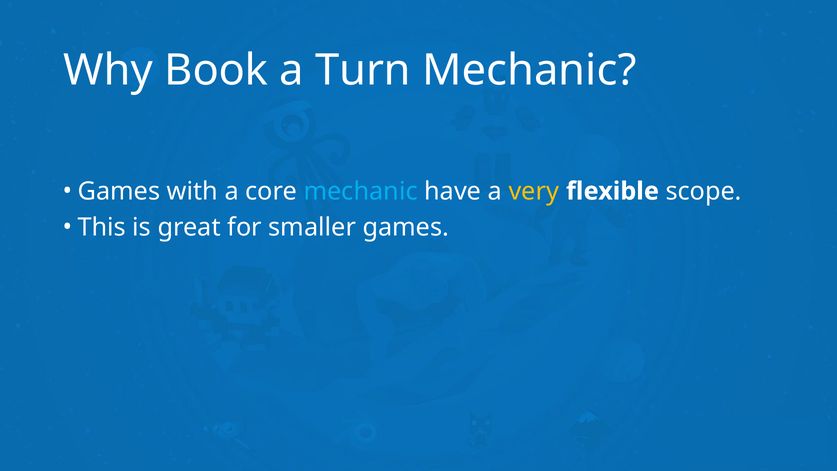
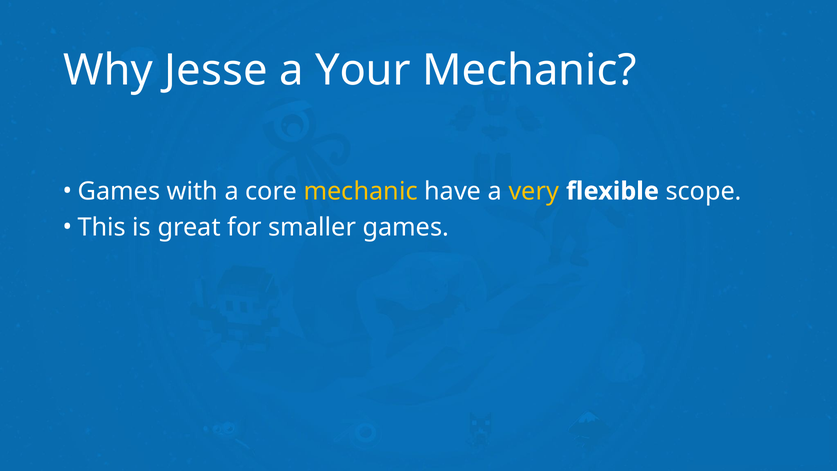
Book: Book -> Jesse (216, 71)
Turn: Turn -> Your (363, 71)
mechanic colour: light blue -> yellow (361, 191)
